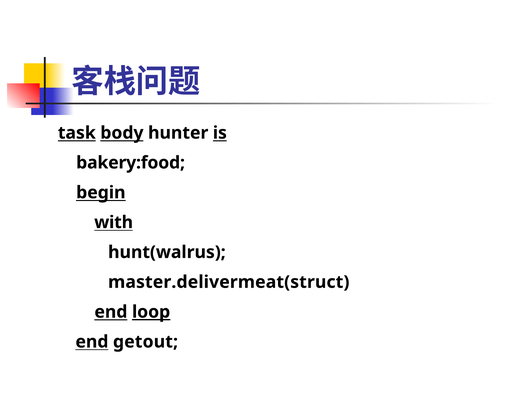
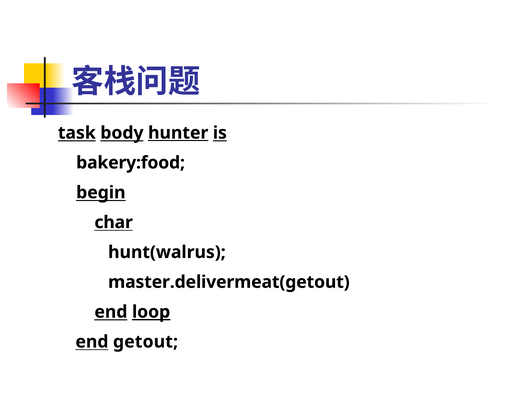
hunter underline: none -> present (178, 133)
with: with -> char (114, 223)
master.delivermeat(struct: master.delivermeat(struct -> master.delivermeat(getout (229, 282)
